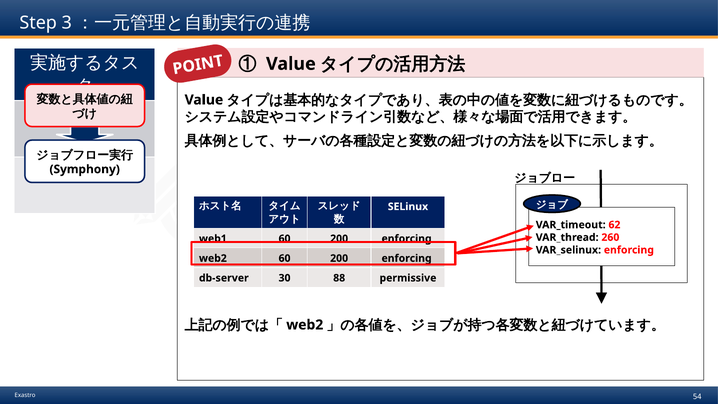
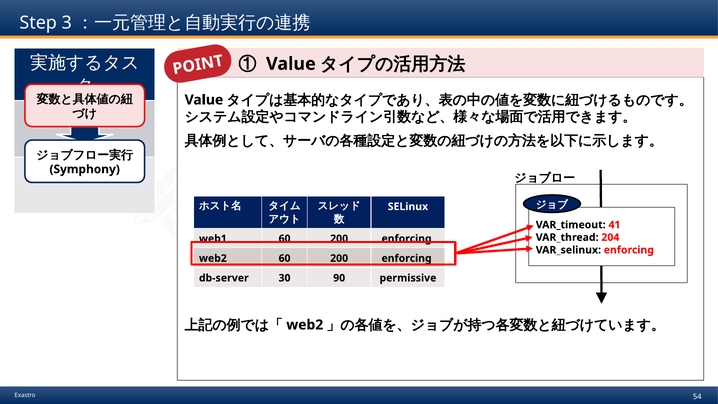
62: 62 -> 41 (614, 225)
260: 260 -> 204 (610, 237)
88: 88 -> 90 (339, 278)
